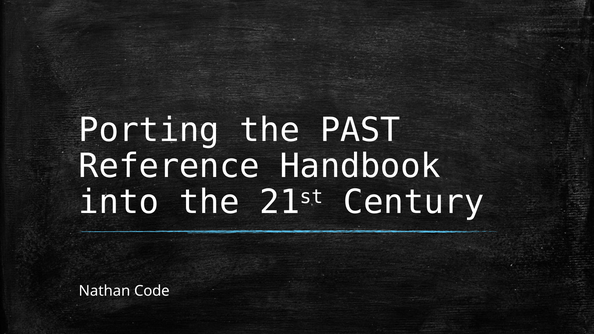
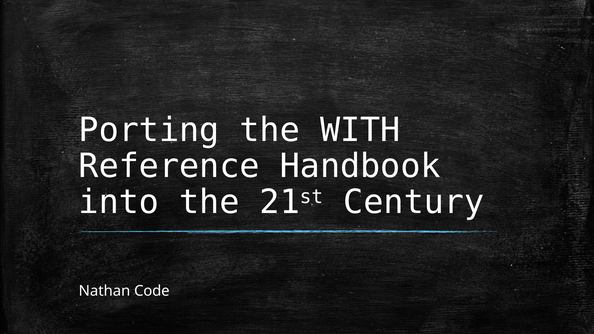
PAST: PAST -> WITH (360, 130)
